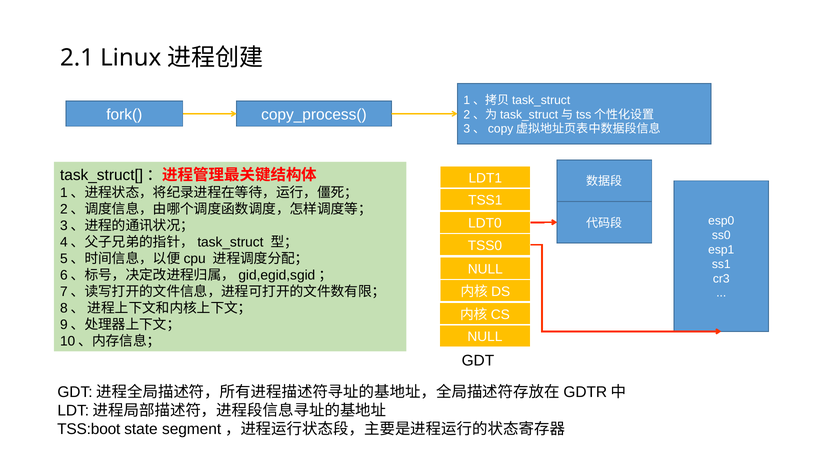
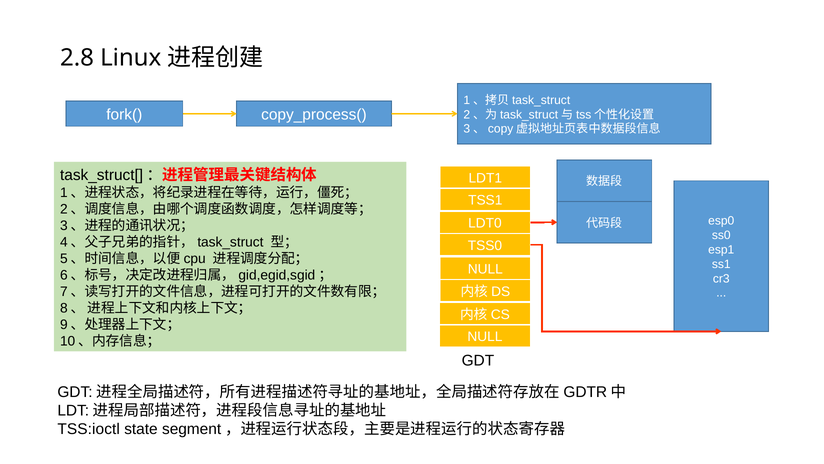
2.1: 2.1 -> 2.8 (77, 58)
TSS:boot: TSS:boot -> TSS:ioctl (89, 429)
